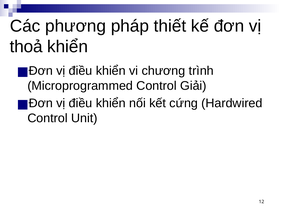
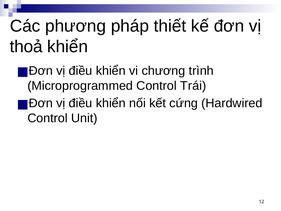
Giải: Giải -> Trái (193, 86)
